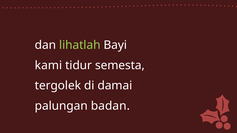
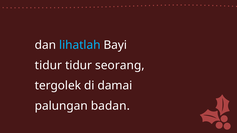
lihatlah colour: light green -> light blue (80, 45)
kami: kami -> tidur (48, 65)
semesta: semesta -> seorang (120, 65)
